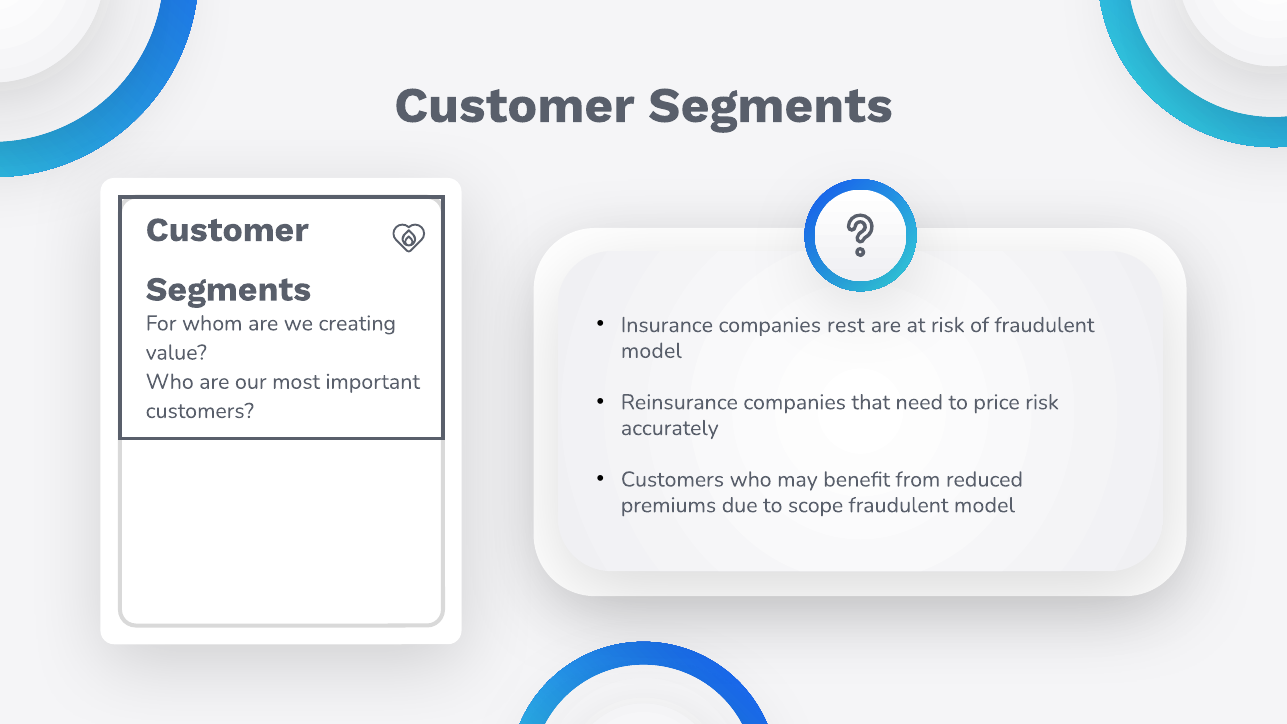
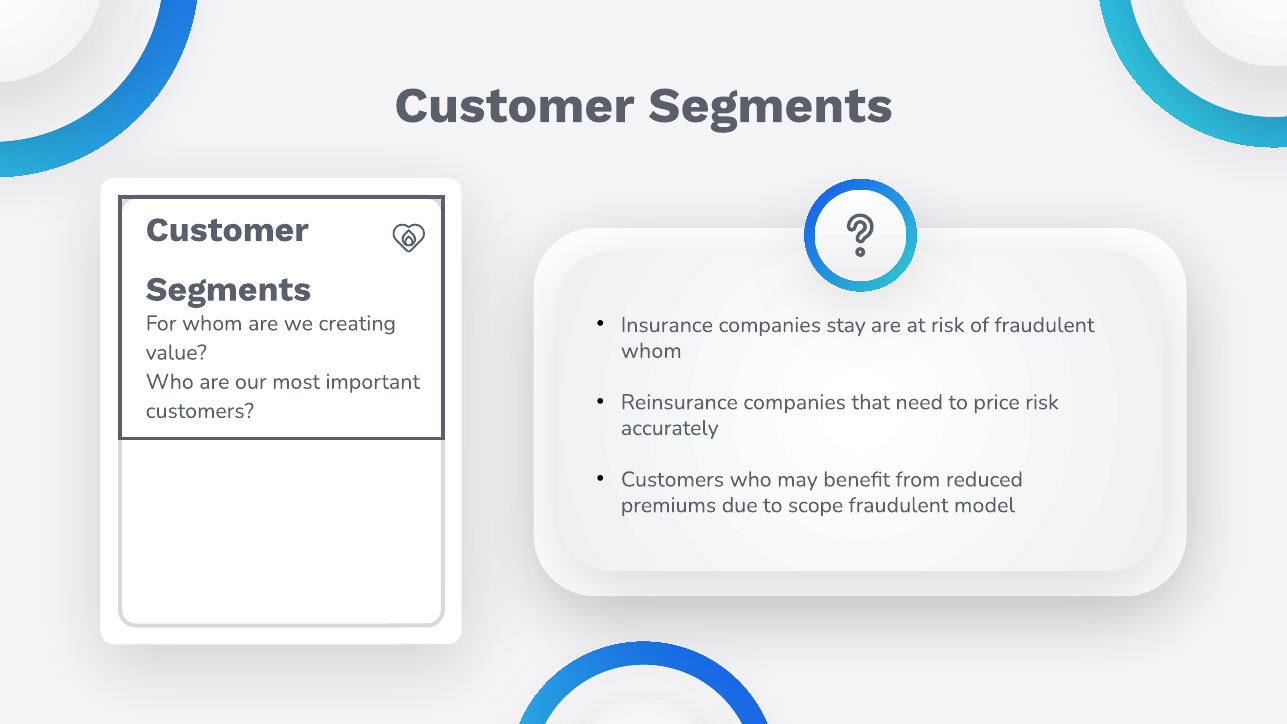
rest: rest -> stay (846, 325)
model: model -> whom (651, 351)
